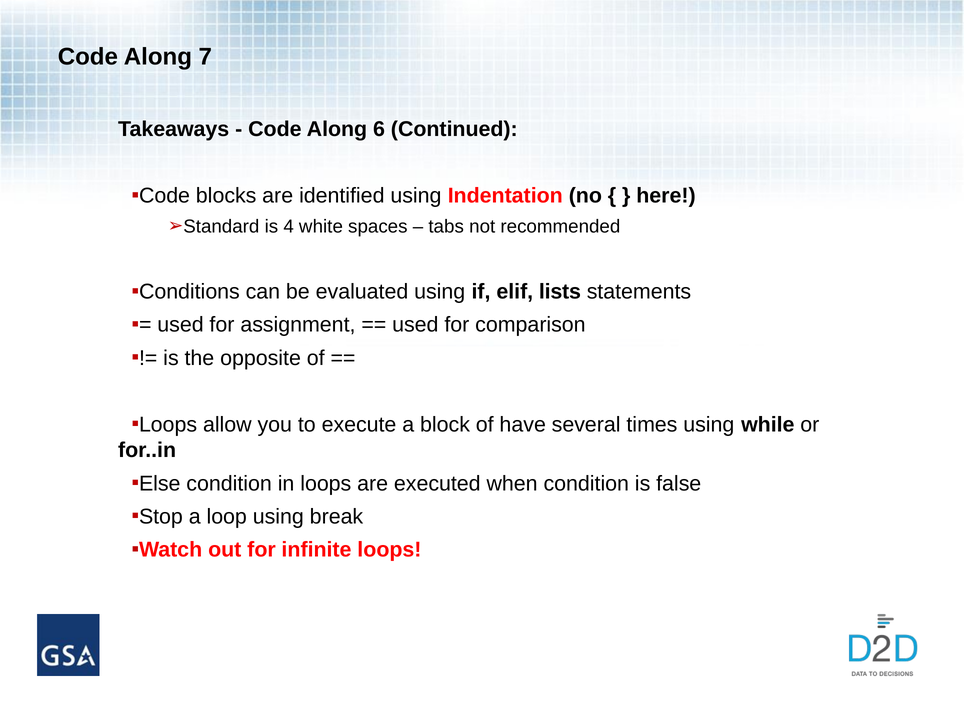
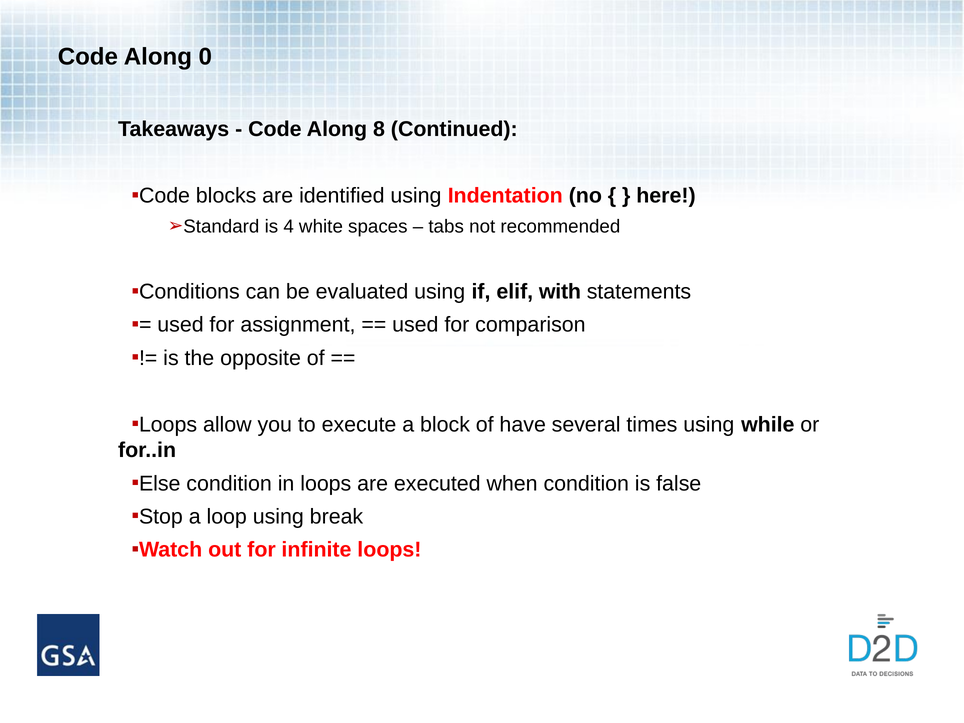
7: 7 -> 0 (205, 57)
6: 6 -> 8 (379, 129)
lists: lists -> with (560, 292)
